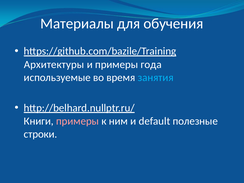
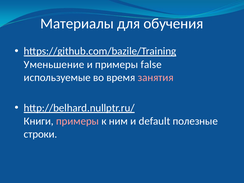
Архитектуры: Архитектуры -> Уменьшение (54, 64)
года: года -> false (151, 64)
занятия colour: light blue -> pink (156, 77)
